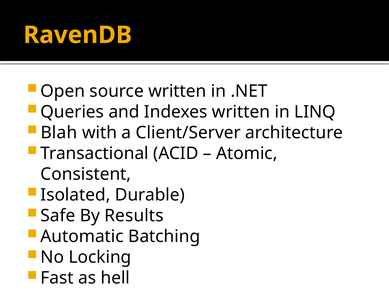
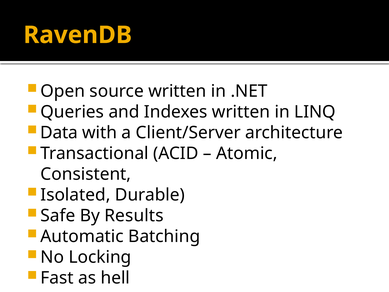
Blah: Blah -> Data (59, 132)
